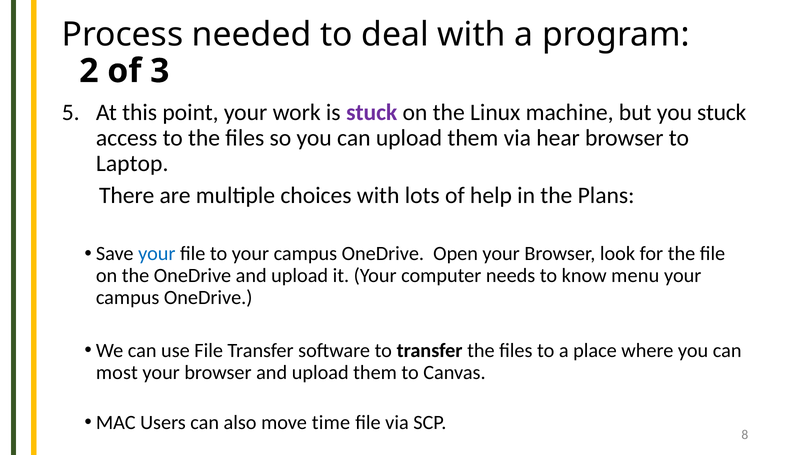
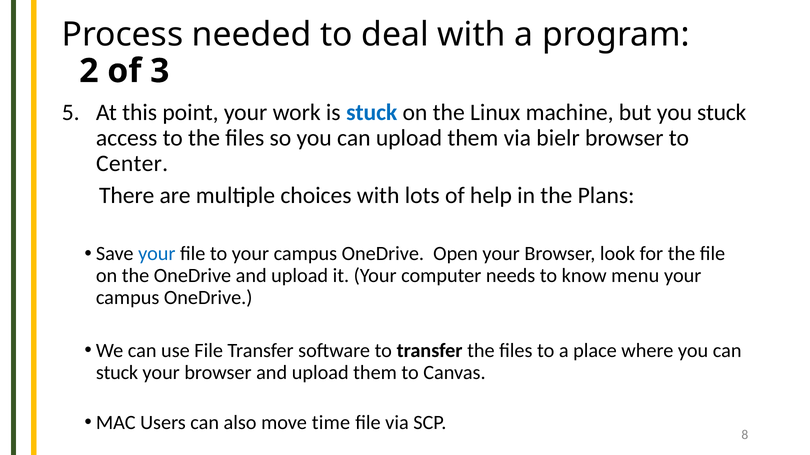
stuck colour: purple -> blue (372, 113)
hear: hear -> bielr (558, 138)
Laptop: Laptop -> Center (132, 164)
most: most -> stuck (117, 373)
